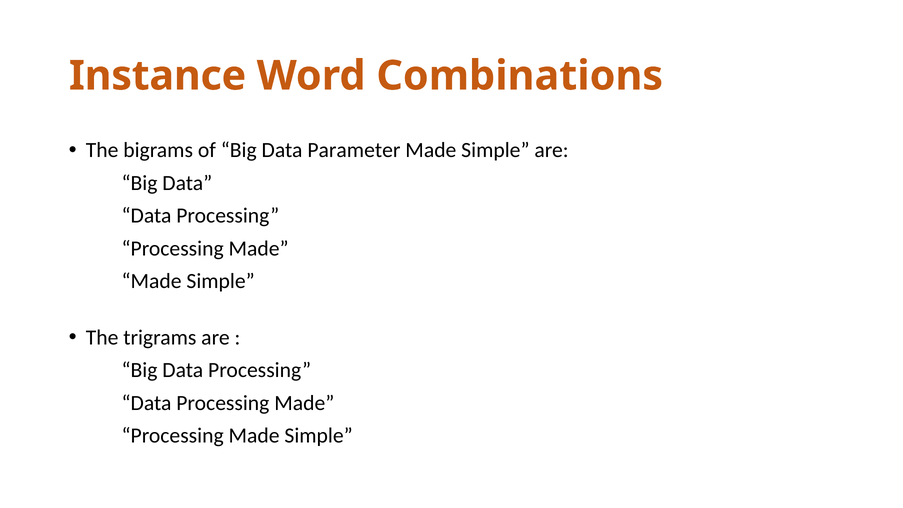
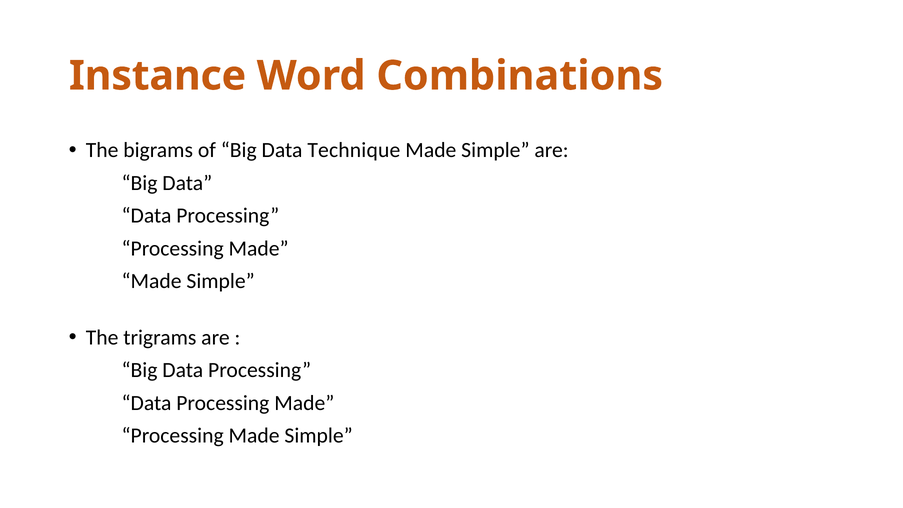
Parameter: Parameter -> Technique (354, 150)
